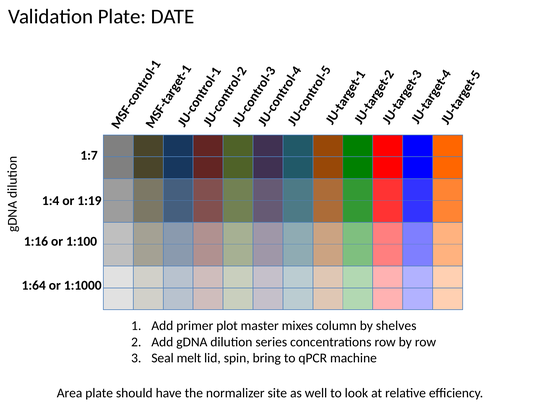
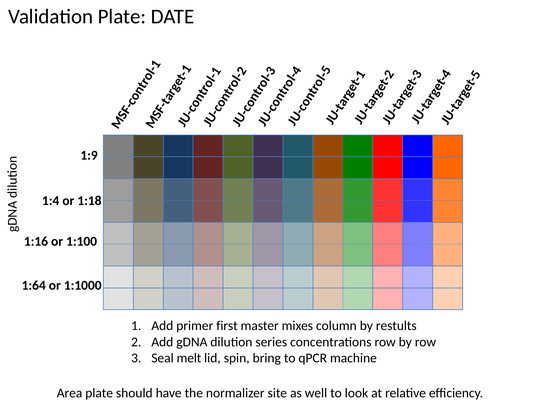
1:7: 1:7 -> 1:9 (89, 155)
1:19: 1:19 -> 1:18 (89, 201)
plot: plot -> first (227, 326)
shelves: shelves -> restults (396, 326)
